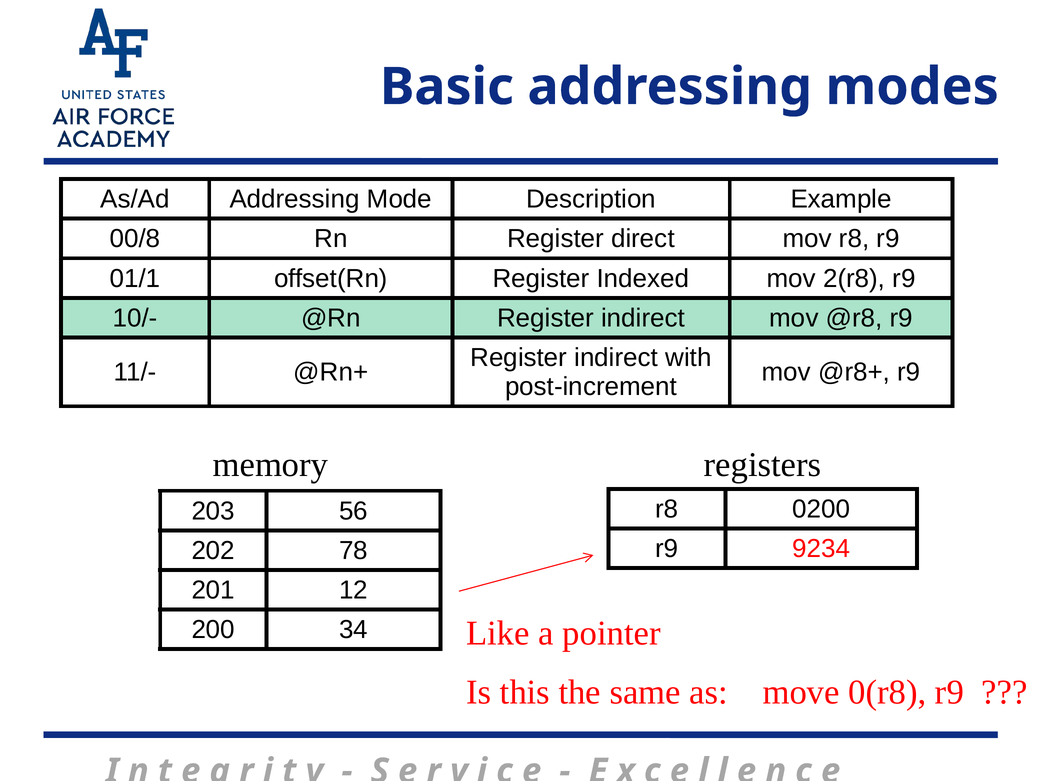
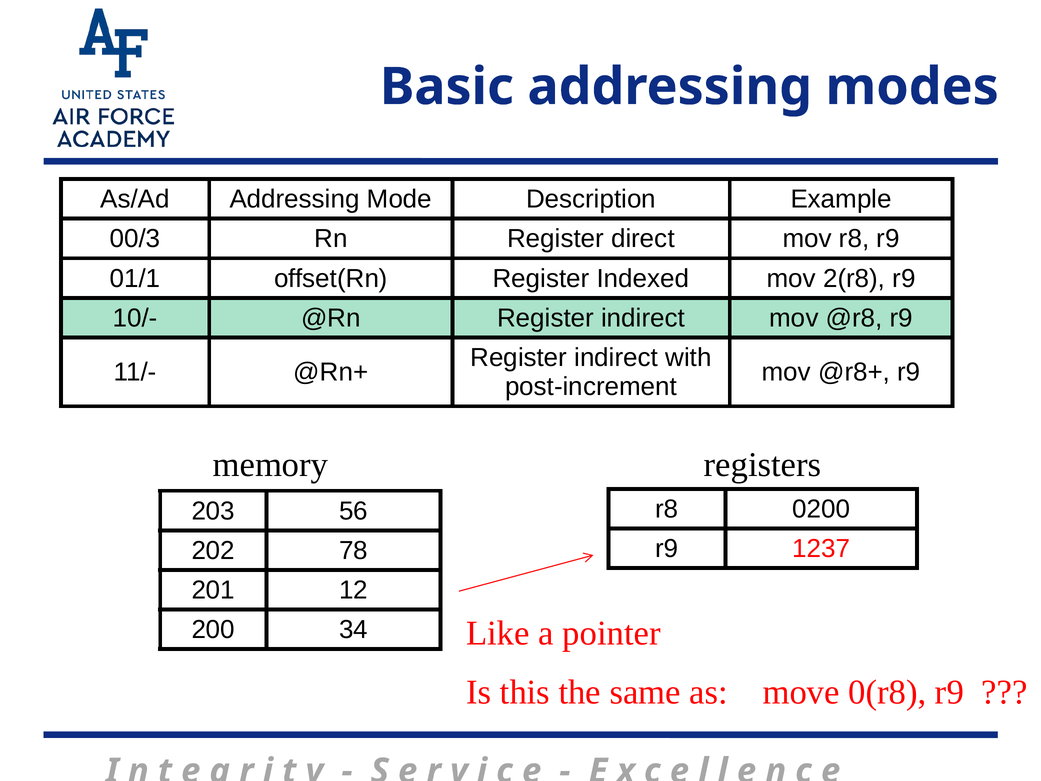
00/8: 00/8 -> 00/3 (135, 239)
9234: 9234 -> 1237 (821, 549)
